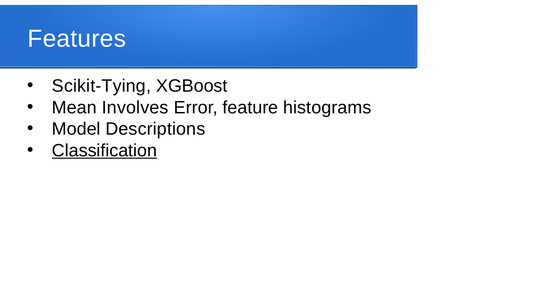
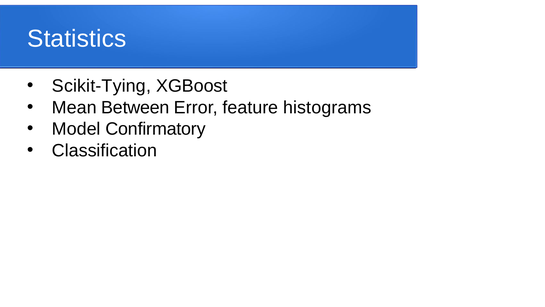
Features: Features -> Statistics (77, 39)
Involves: Involves -> Between (135, 107)
Descriptions: Descriptions -> Confirmatory (156, 129)
Classification underline: present -> none (105, 150)
